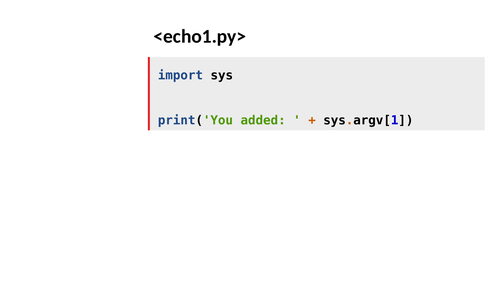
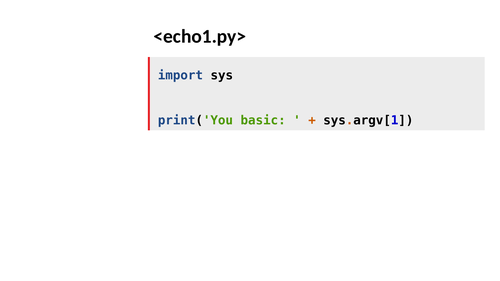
added: added -> basic (263, 121)
